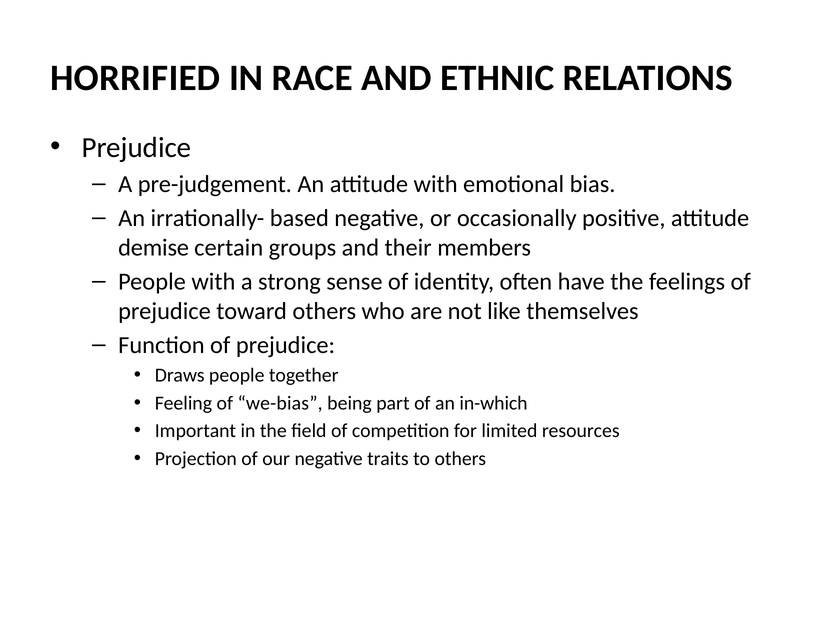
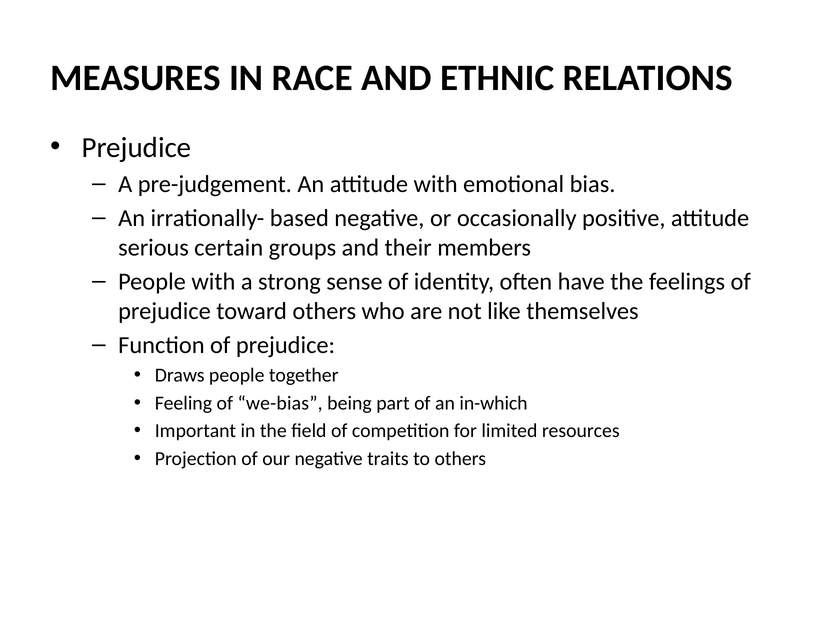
HORRIFIED: HORRIFIED -> MEASURES (135, 78)
demise: demise -> serious (154, 247)
